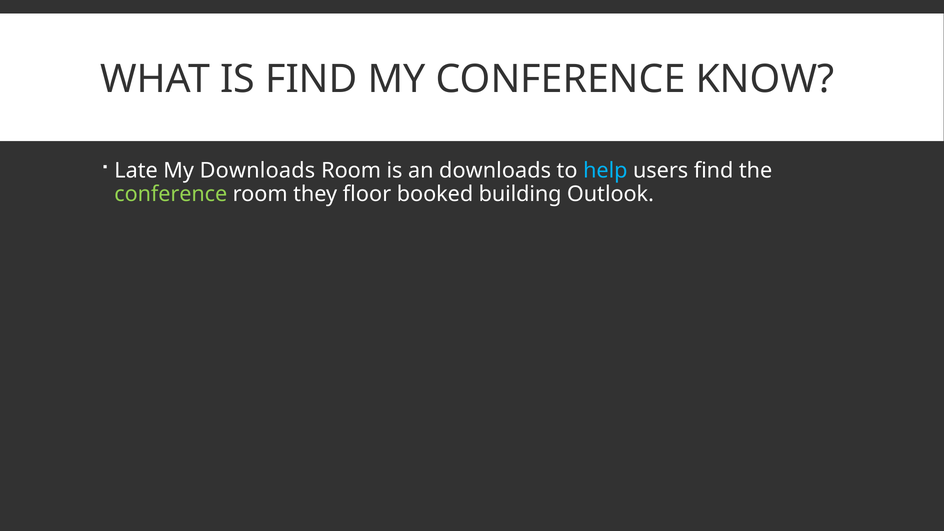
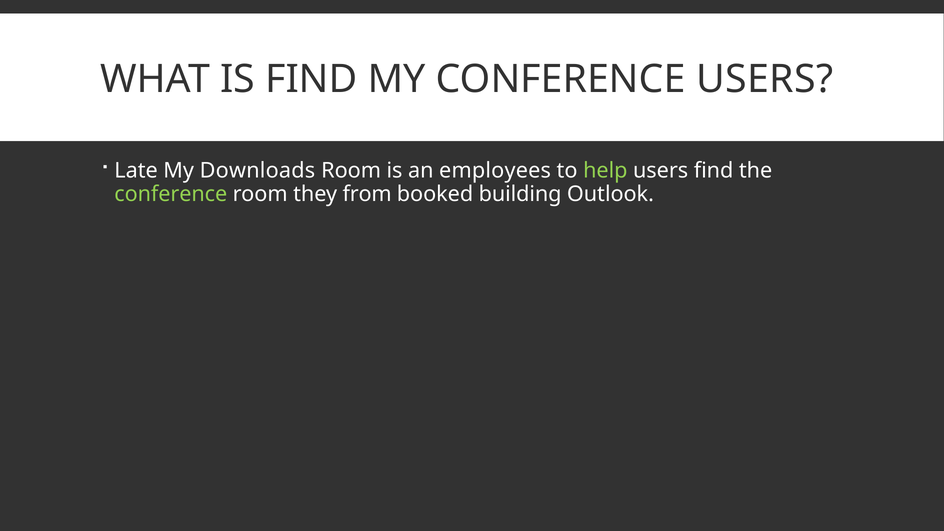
CONFERENCE KNOW: KNOW -> USERS (765, 79)
an downloads: downloads -> employees (495, 171)
help colour: light blue -> light green (605, 171)
floor: floor -> from (367, 194)
